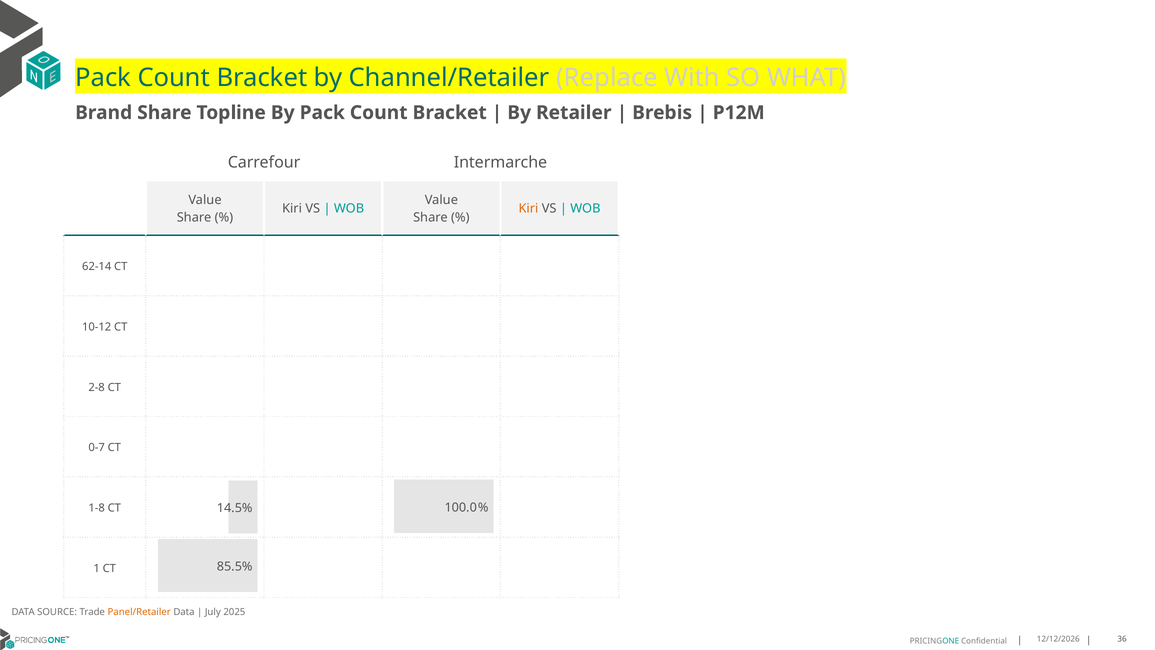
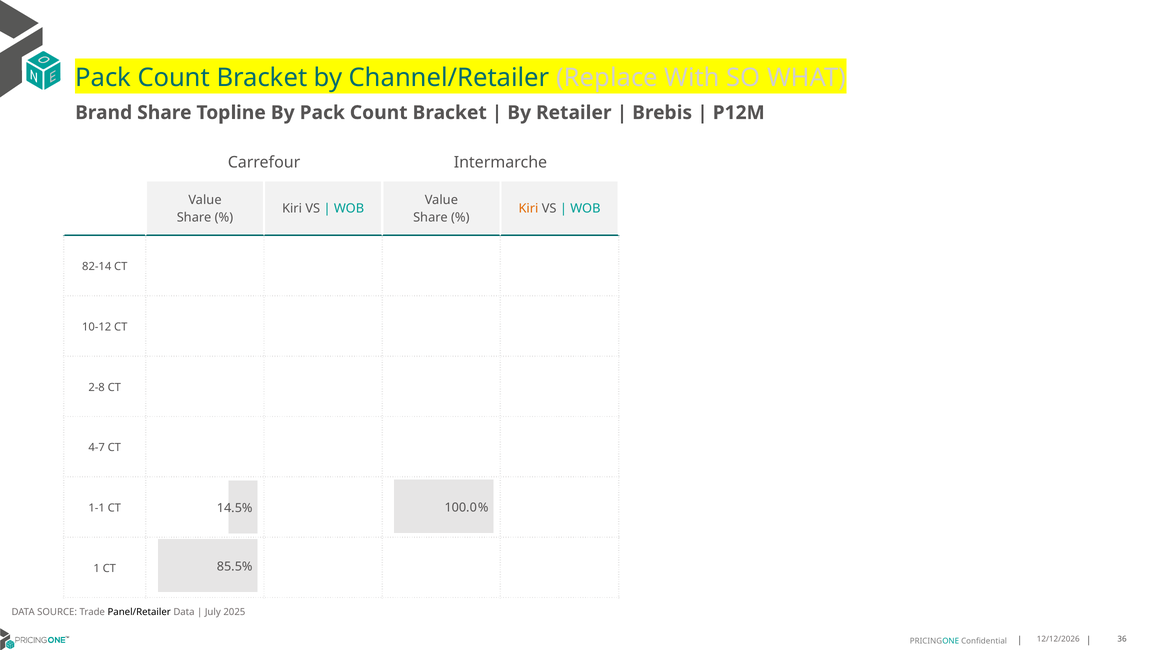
62-14: 62-14 -> 82-14 (97, 266)
0-7: 0-7 -> 4-7 (97, 447)
1-8: 1-8 -> 1-1 (97, 508)
Panel/Retailer colour: orange -> black (139, 612)
